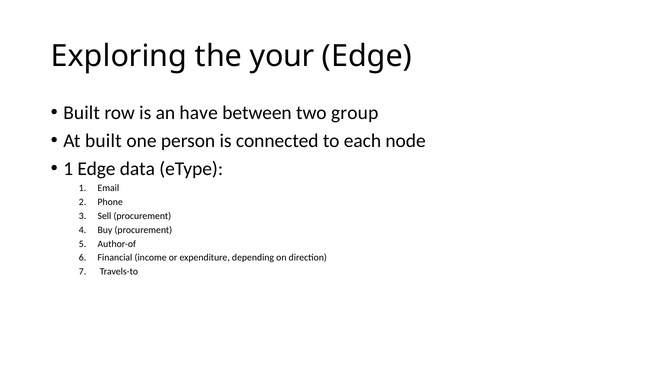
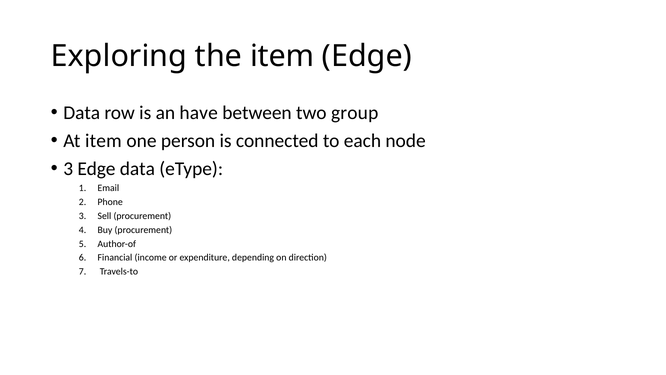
the your: your -> item (282, 56)
Built: Built -> Data (82, 113)
At built: built -> item (103, 141)
1: 1 -> 3 (68, 168)
